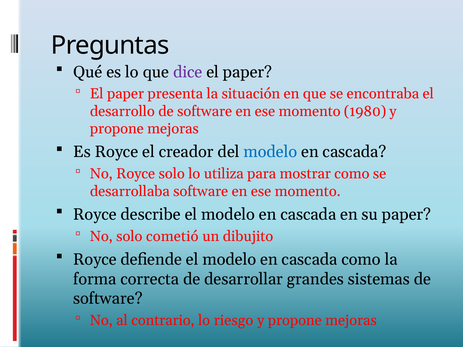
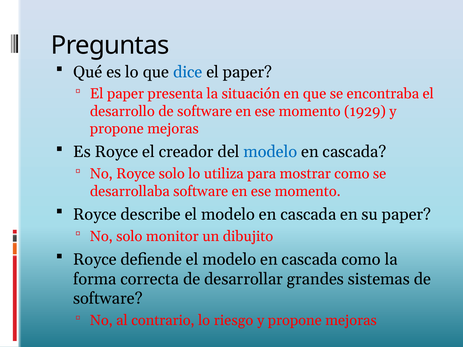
dice colour: purple -> blue (188, 72)
1980: 1980 -> 1929 (365, 111)
cometió: cometió -> monitor (172, 236)
